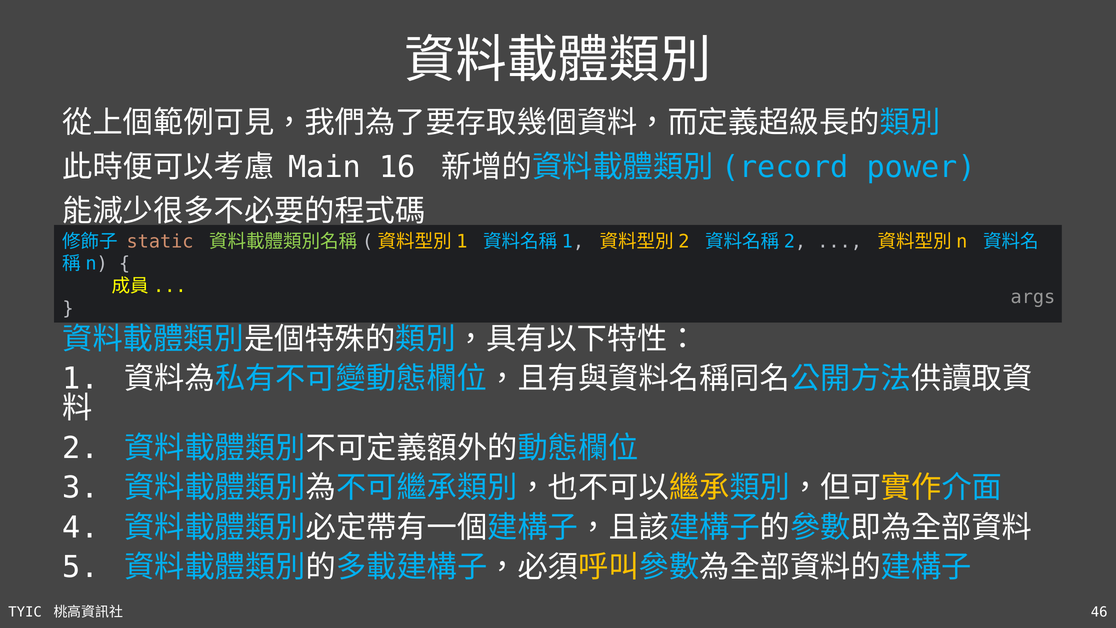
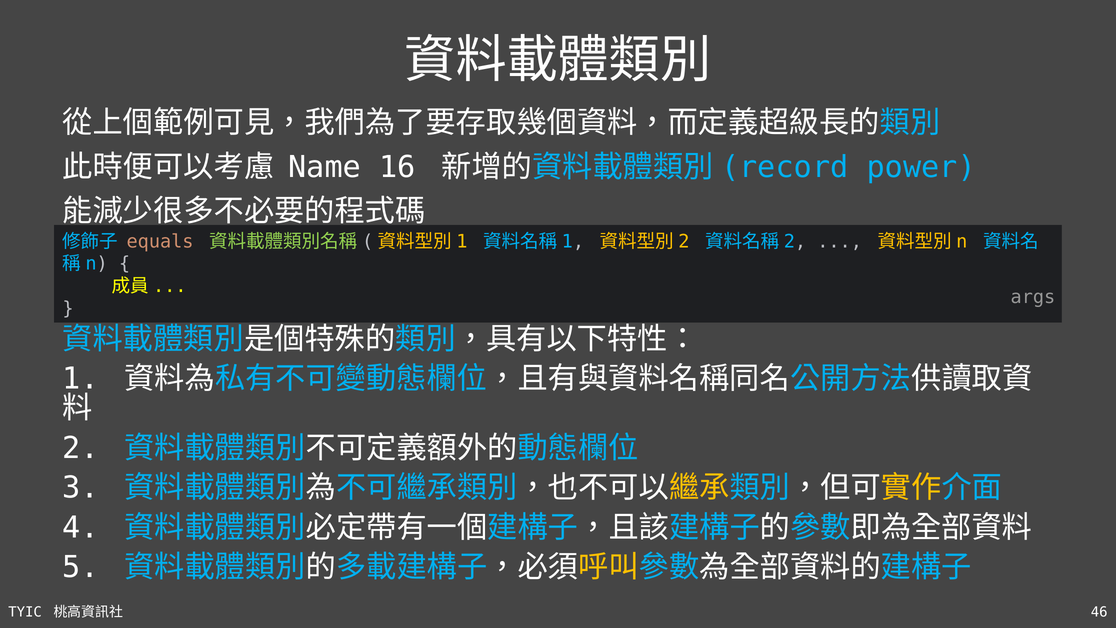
Main: Main -> Name (325, 167)
static: static -> equals (160, 241)
